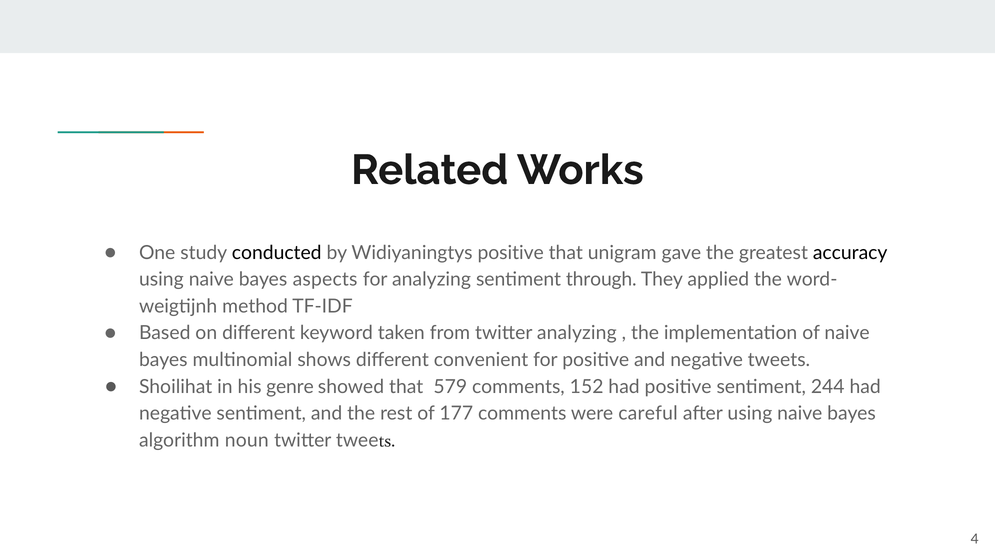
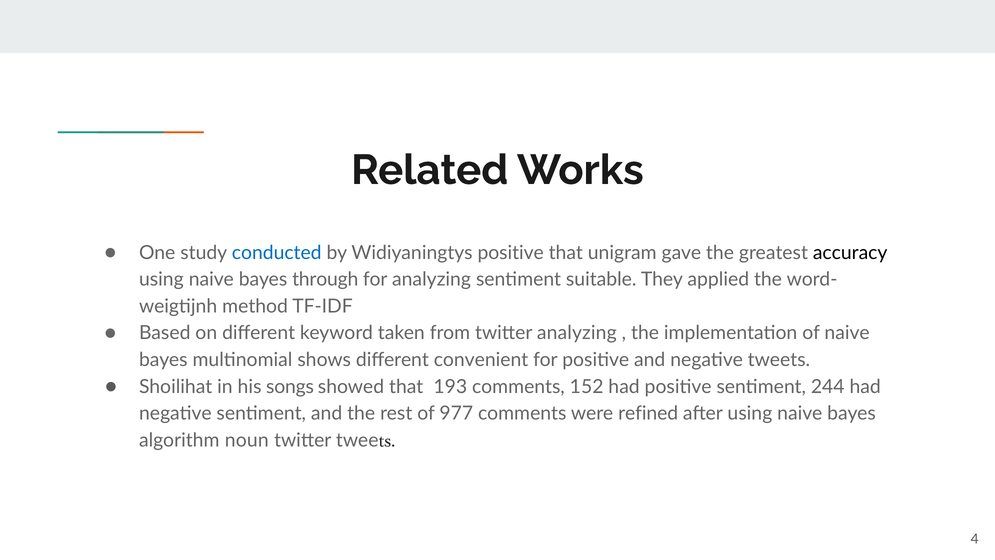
conducted colour: black -> blue (277, 253)
aspects: aspects -> through (325, 279)
through: through -> suitable (601, 279)
genre: genre -> songs (290, 386)
579: 579 -> 193 (450, 386)
177: 177 -> 977 (456, 413)
careful: careful -> refined (648, 413)
